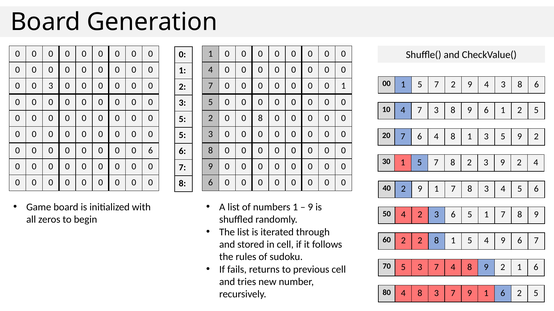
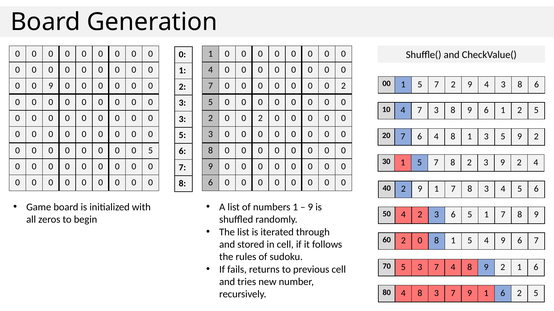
3: 3 -> 9 (51, 86)
1: 1 -> 2 (343, 86)
2 0 0 8: 8 -> 2 (260, 118)
5: 5 -> 3 (182, 119)
6: 6 -> 5 (151, 151)
60 2 2: 2 -> 0 (420, 241)
